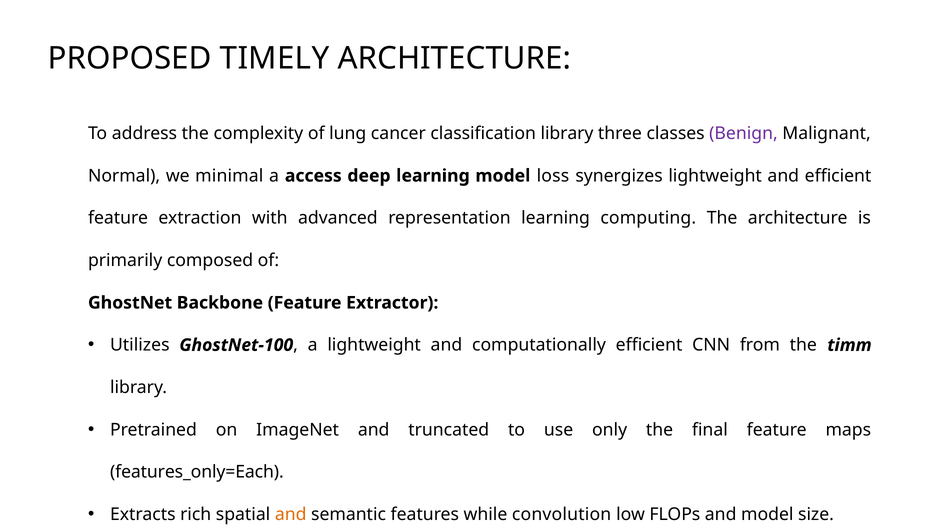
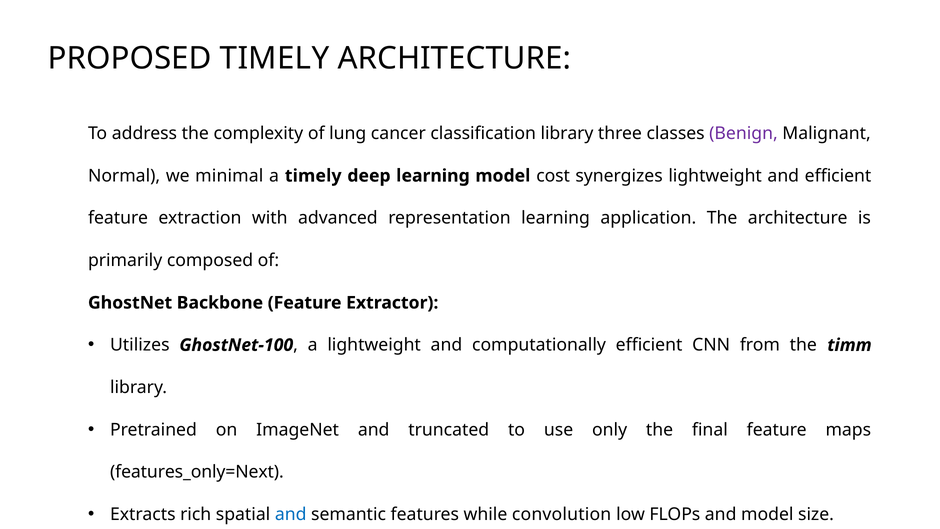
a access: access -> timely (313, 176)
loss: loss -> cost (553, 176)
computing: computing -> application (648, 218)
features_only=Each: features_only=Each -> features_only=Next (197, 472)
and colour: orange -> blue (291, 514)
